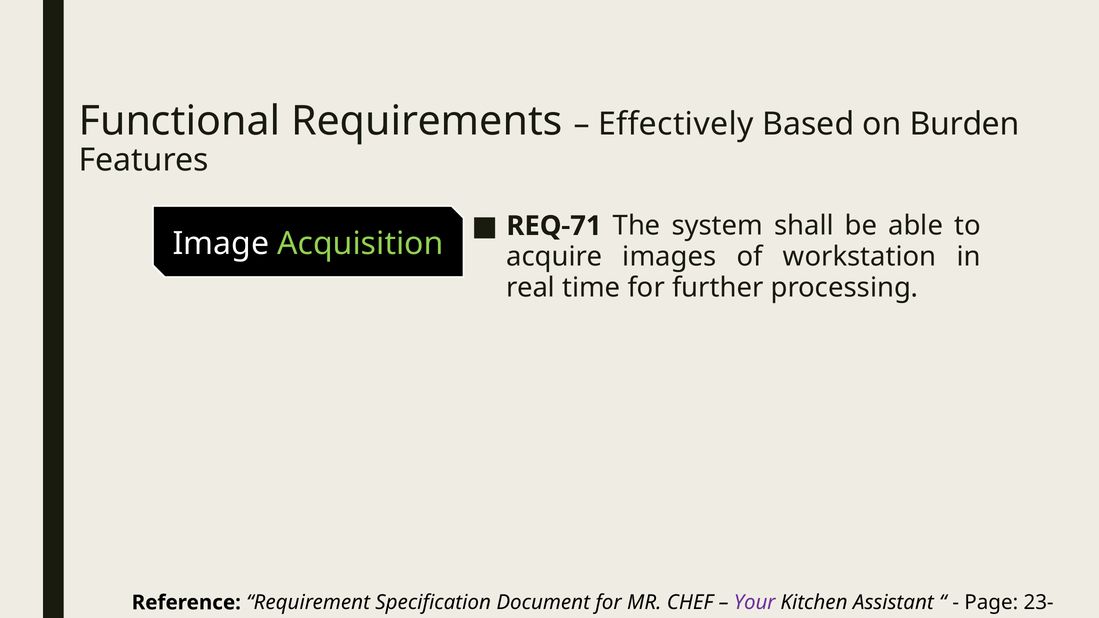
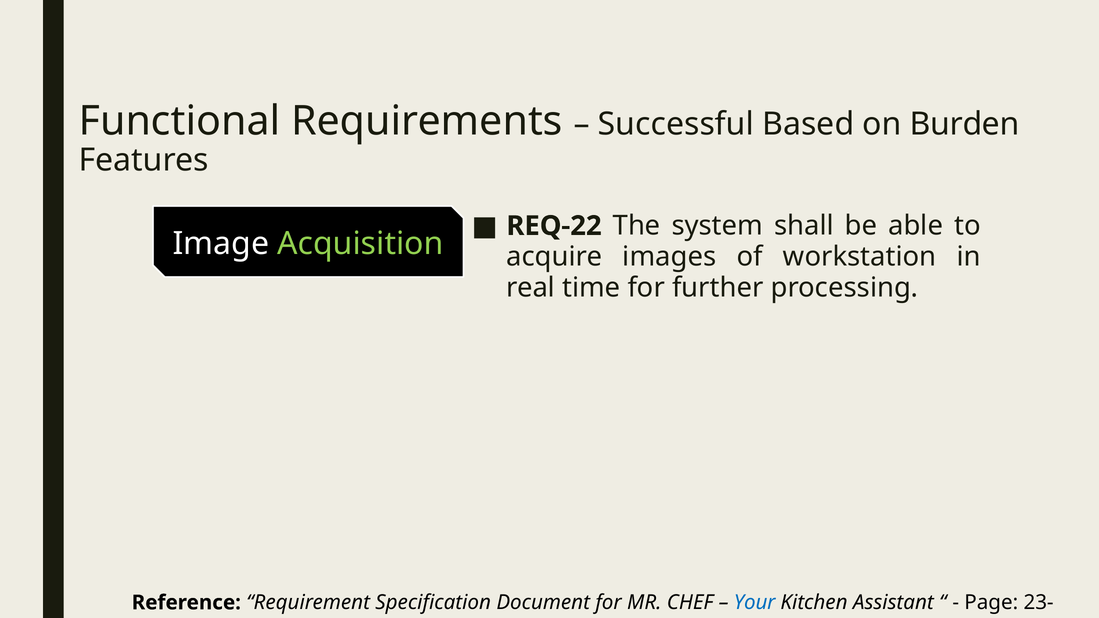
Effectively: Effectively -> Successful (676, 124)
REQ-71: REQ-71 -> REQ-22 (554, 226)
Your colour: purple -> blue (755, 603)
